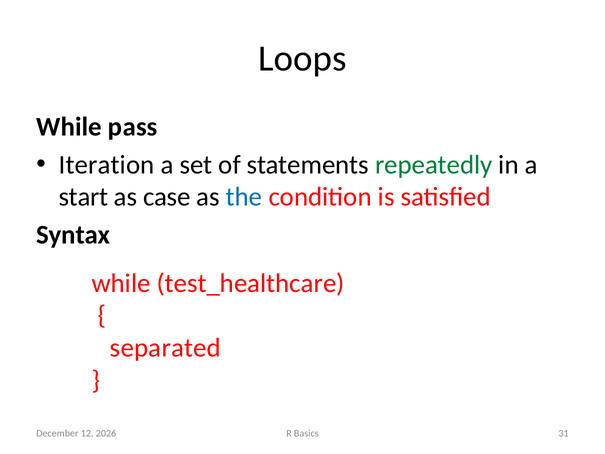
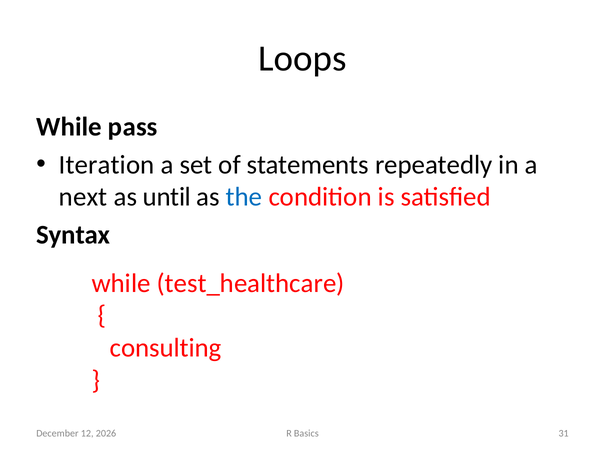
repeatedly colour: green -> black (434, 165)
start: start -> next (83, 197)
case: case -> until (167, 197)
separated: separated -> consulting (166, 348)
